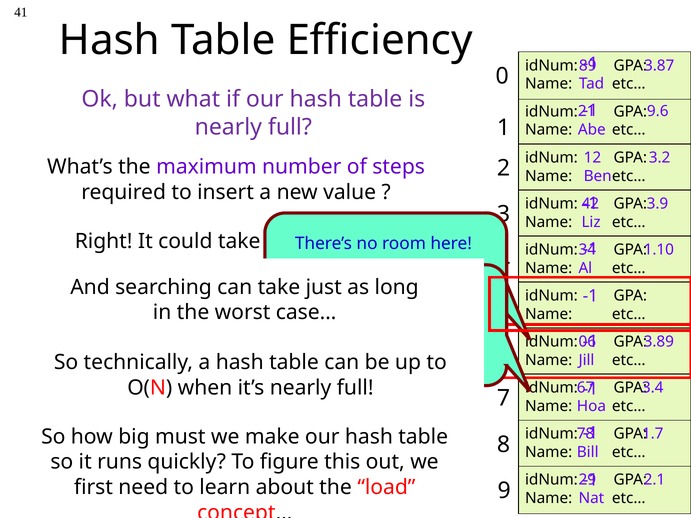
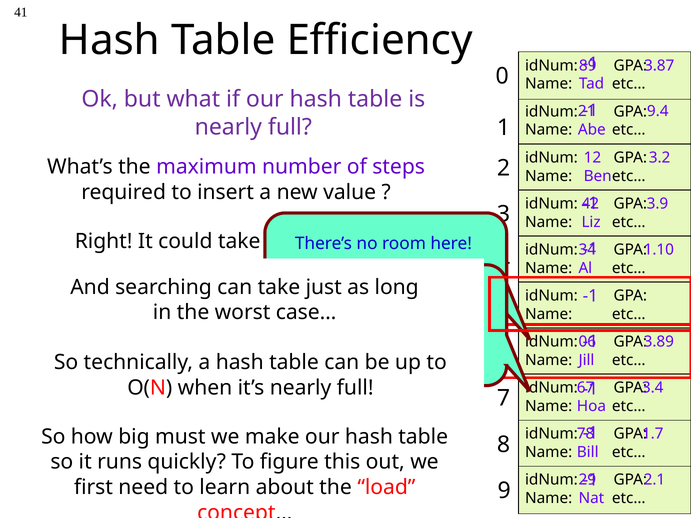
9.6: 9.6 -> 9.4 (658, 111)
